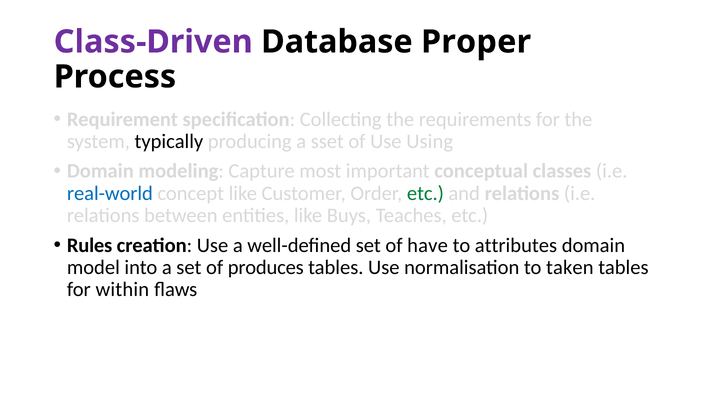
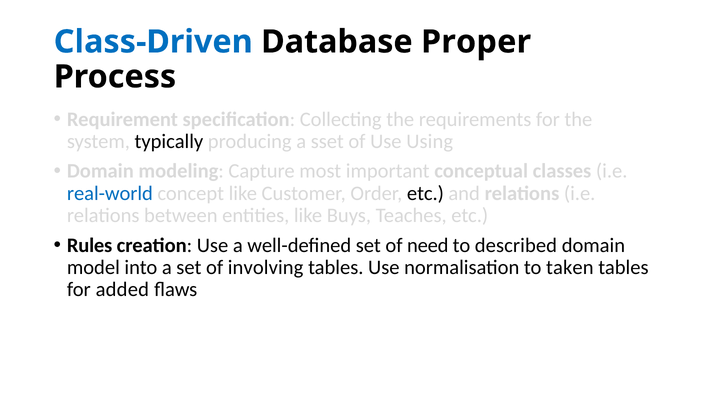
Class-Driven colour: purple -> blue (153, 42)
etc colour: green -> black (425, 193)
have: have -> need (428, 245)
attributes: attributes -> described (516, 245)
produces: produces -> involving (266, 267)
within: within -> added (122, 289)
